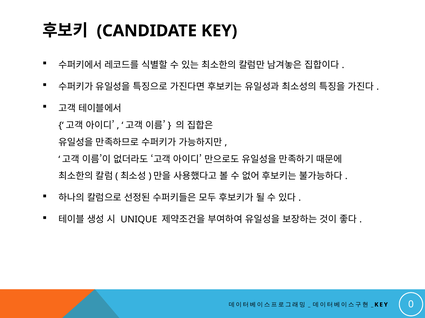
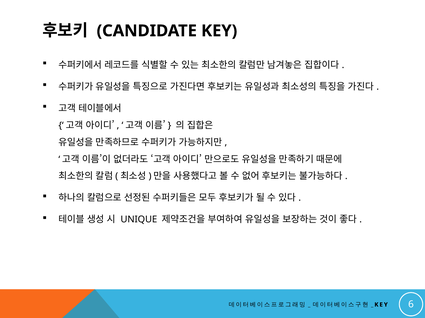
0: 0 -> 6 (411, 305)
